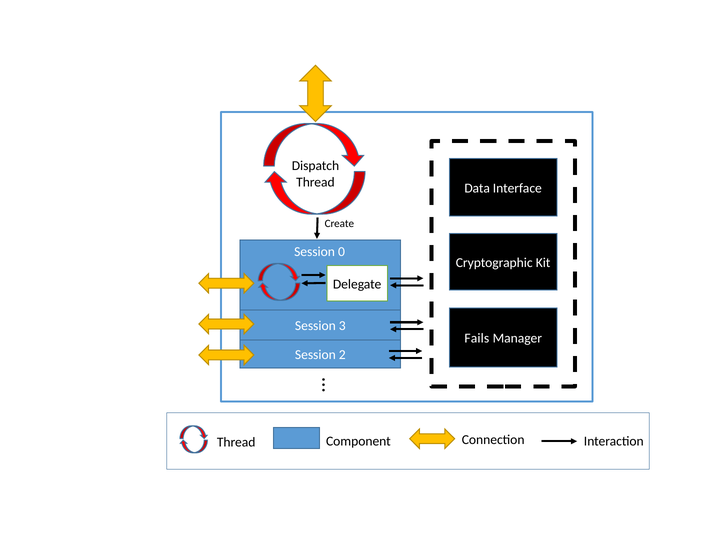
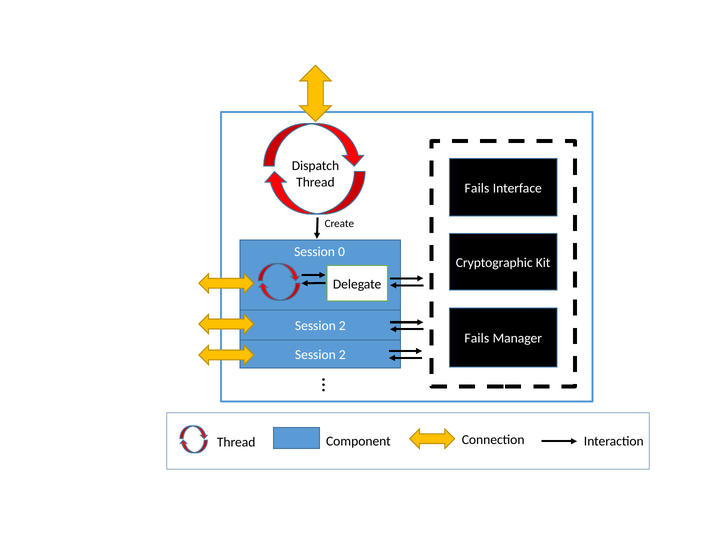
Data: Data -> Fails (477, 188)
3: 3 -> 2 (342, 326)
